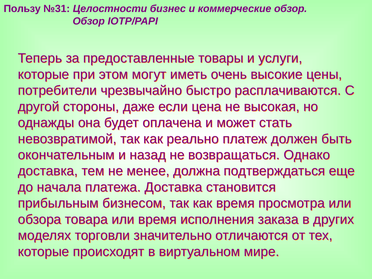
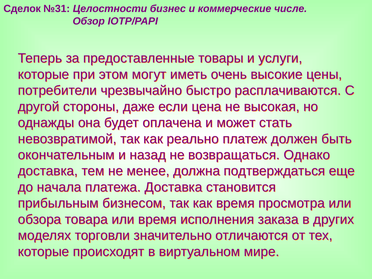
Пользу: Пользу -> Сделок (22, 9)
коммерческие обзор: обзор -> числе (291, 9)
